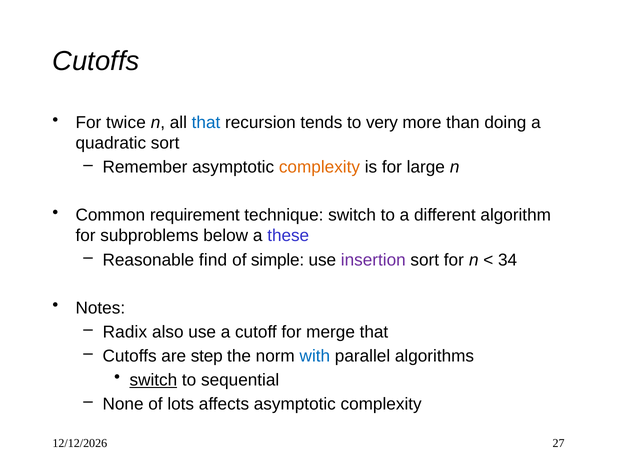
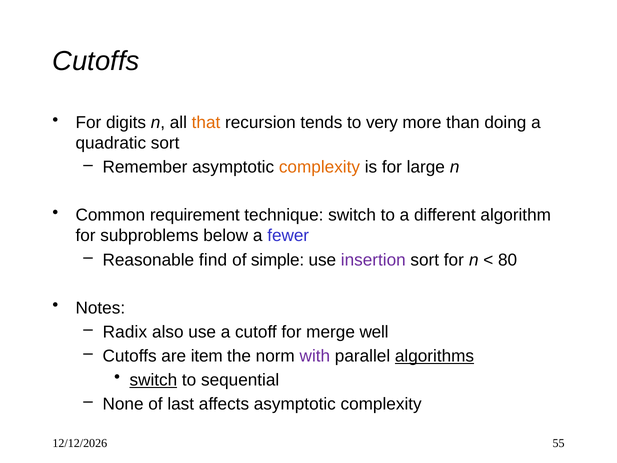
twice: twice -> digits (126, 123)
that colour: blue -> orange (206, 123)
these: these -> fewer (288, 236)
34: 34 -> 80 (508, 260)
merge that: that -> well (374, 332)
step: step -> item (207, 356)
with colour: blue -> purple (315, 356)
algorithms underline: none -> present (434, 356)
lots: lots -> last (181, 404)
27: 27 -> 55 (559, 443)
